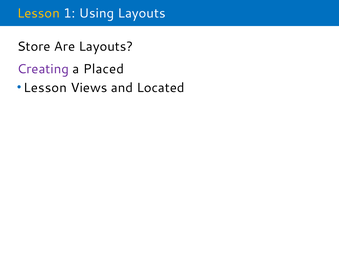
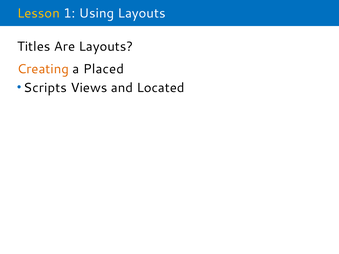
Store: Store -> Titles (34, 47)
Creating colour: purple -> orange (43, 69)
Lesson: Lesson -> Scripts (45, 88)
